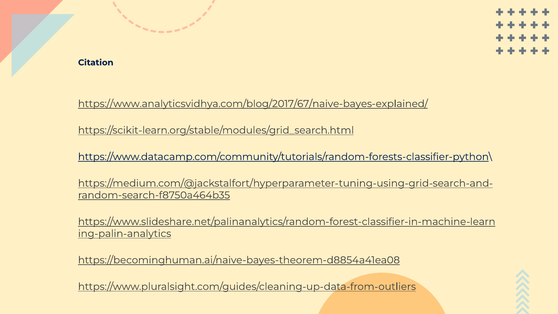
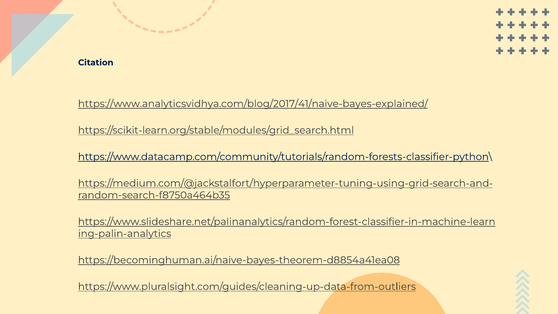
https://www.analyticsvidhya.com/blog/2017/67/naive-bayes-explained/: https://www.analyticsvidhya.com/blog/2017/67/naive-bayes-explained/ -> https://www.analyticsvidhya.com/blog/2017/41/naive-bayes-explained/ (253, 104)
